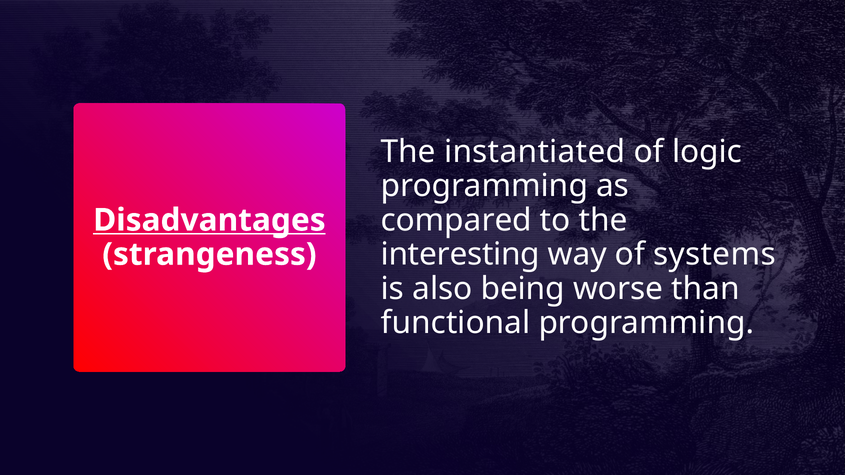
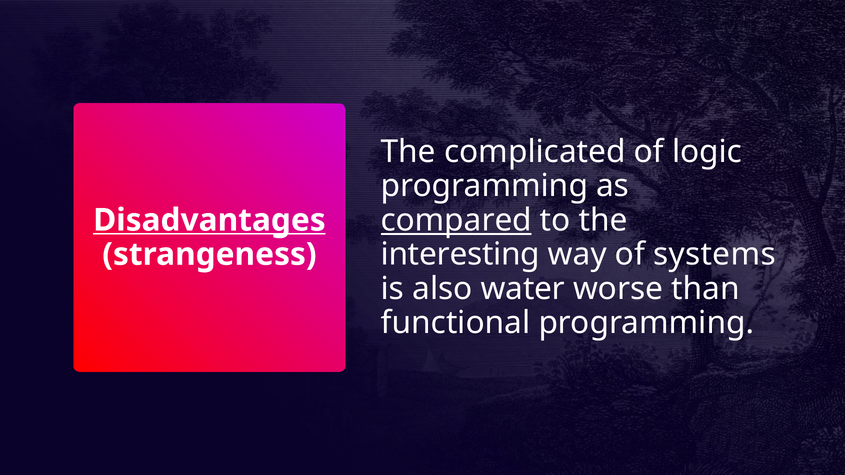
instantiated: instantiated -> complicated (535, 152)
compared underline: none -> present (456, 220)
being: being -> water (523, 289)
